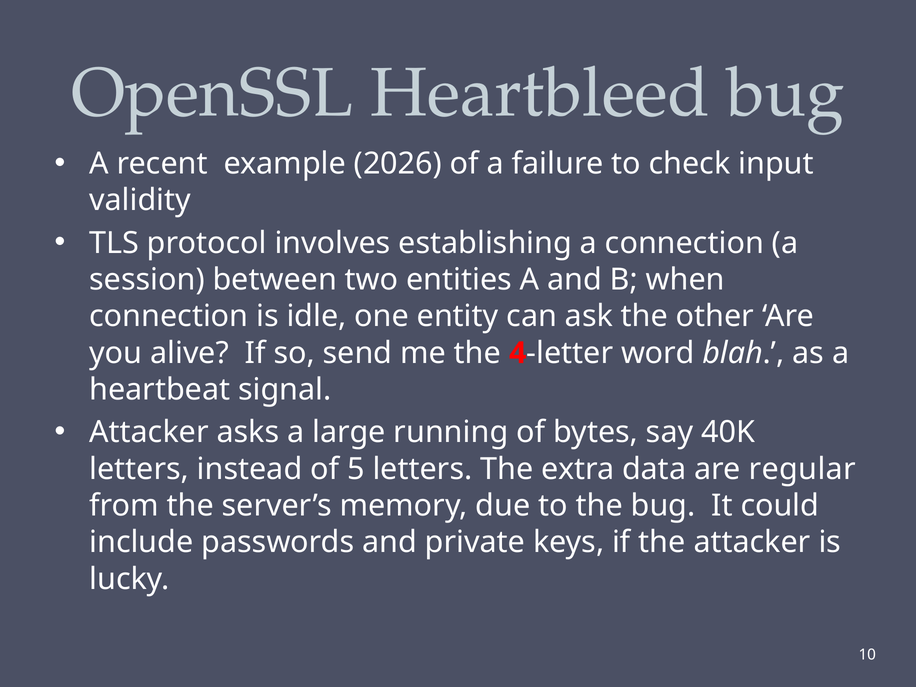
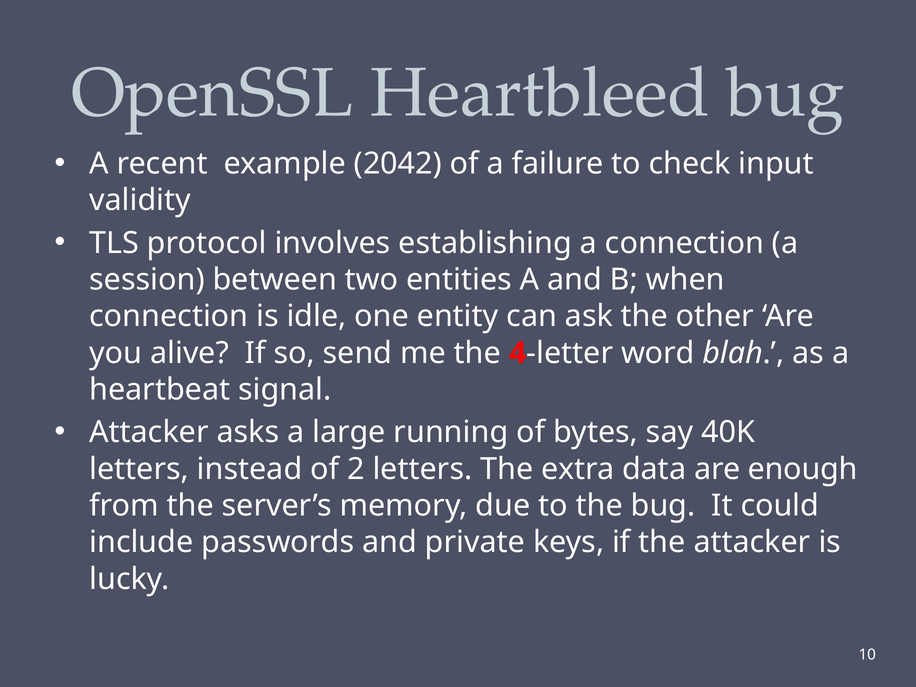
2026: 2026 -> 2042 (398, 164)
5: 5 -> 2 (356, 469)
regular: regular -> enough (803, 469)
